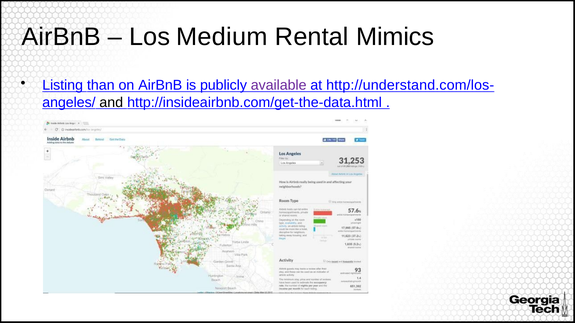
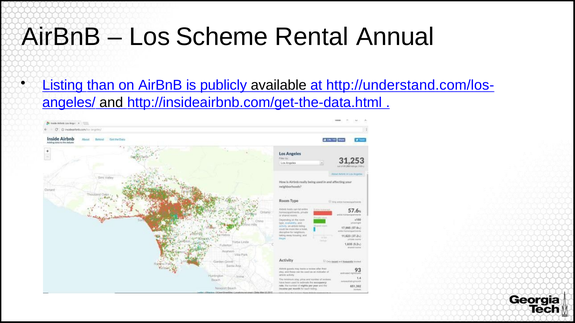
Medium: Medium -> Scheme (222, 37)
Mimics: Mimics -> Annual (395, 37)
available colour: purple -> black (279, 85)
